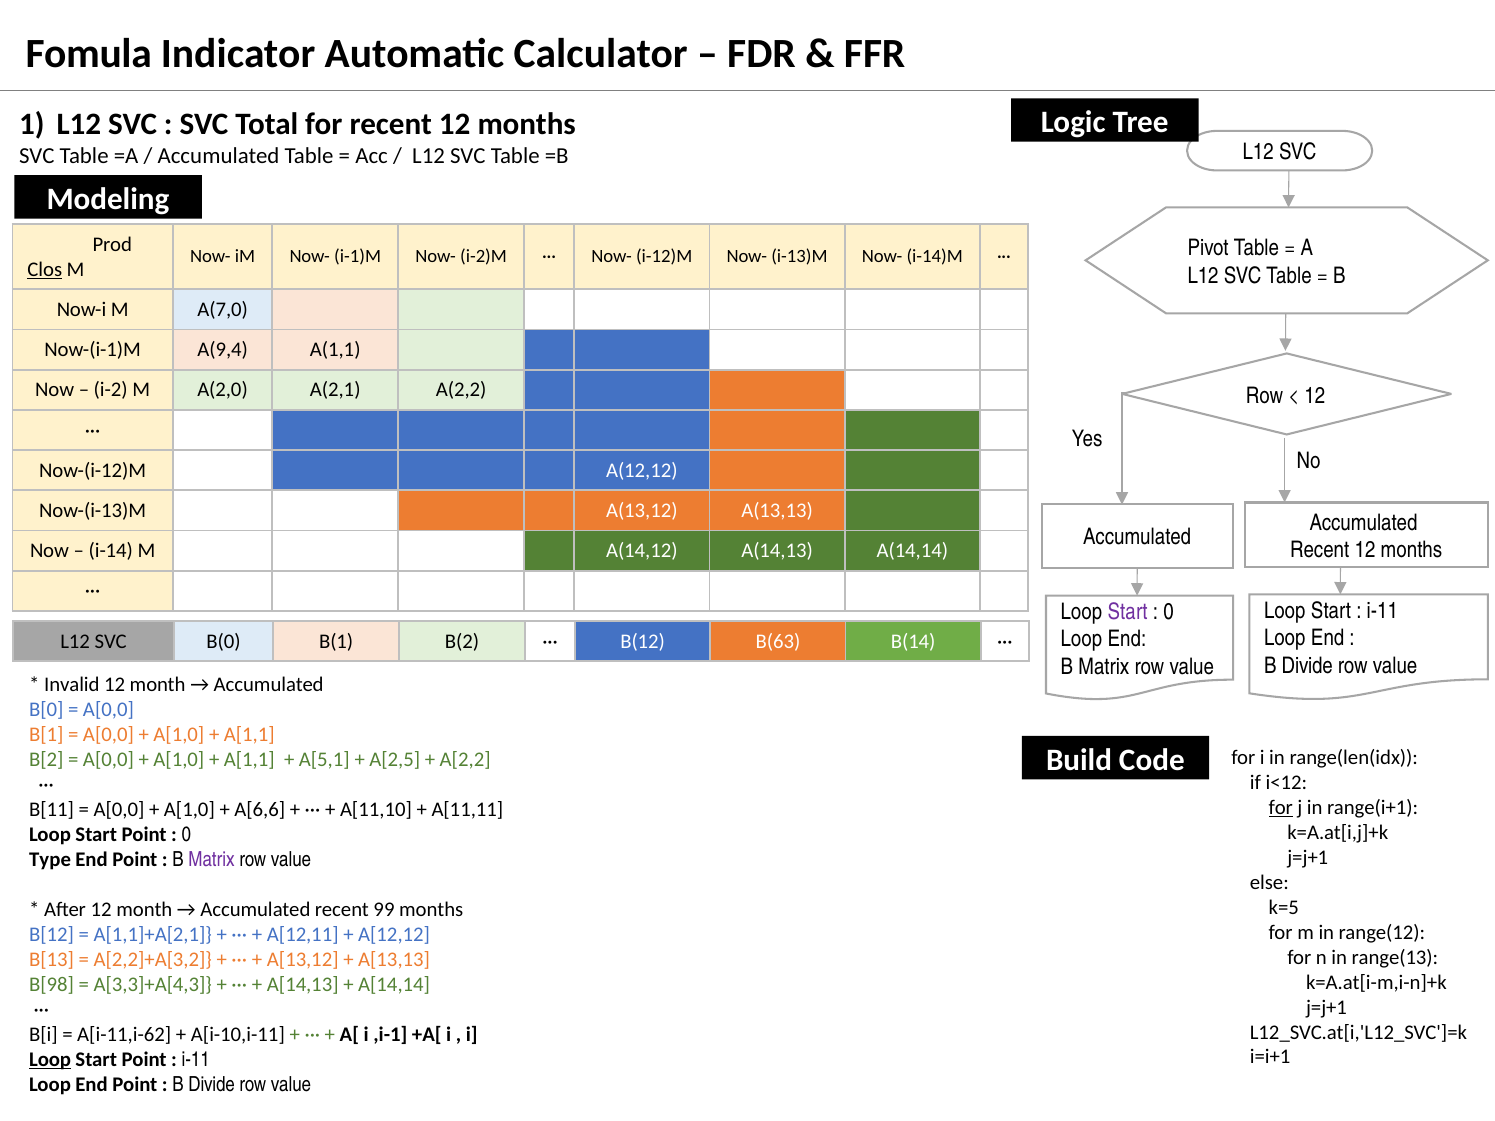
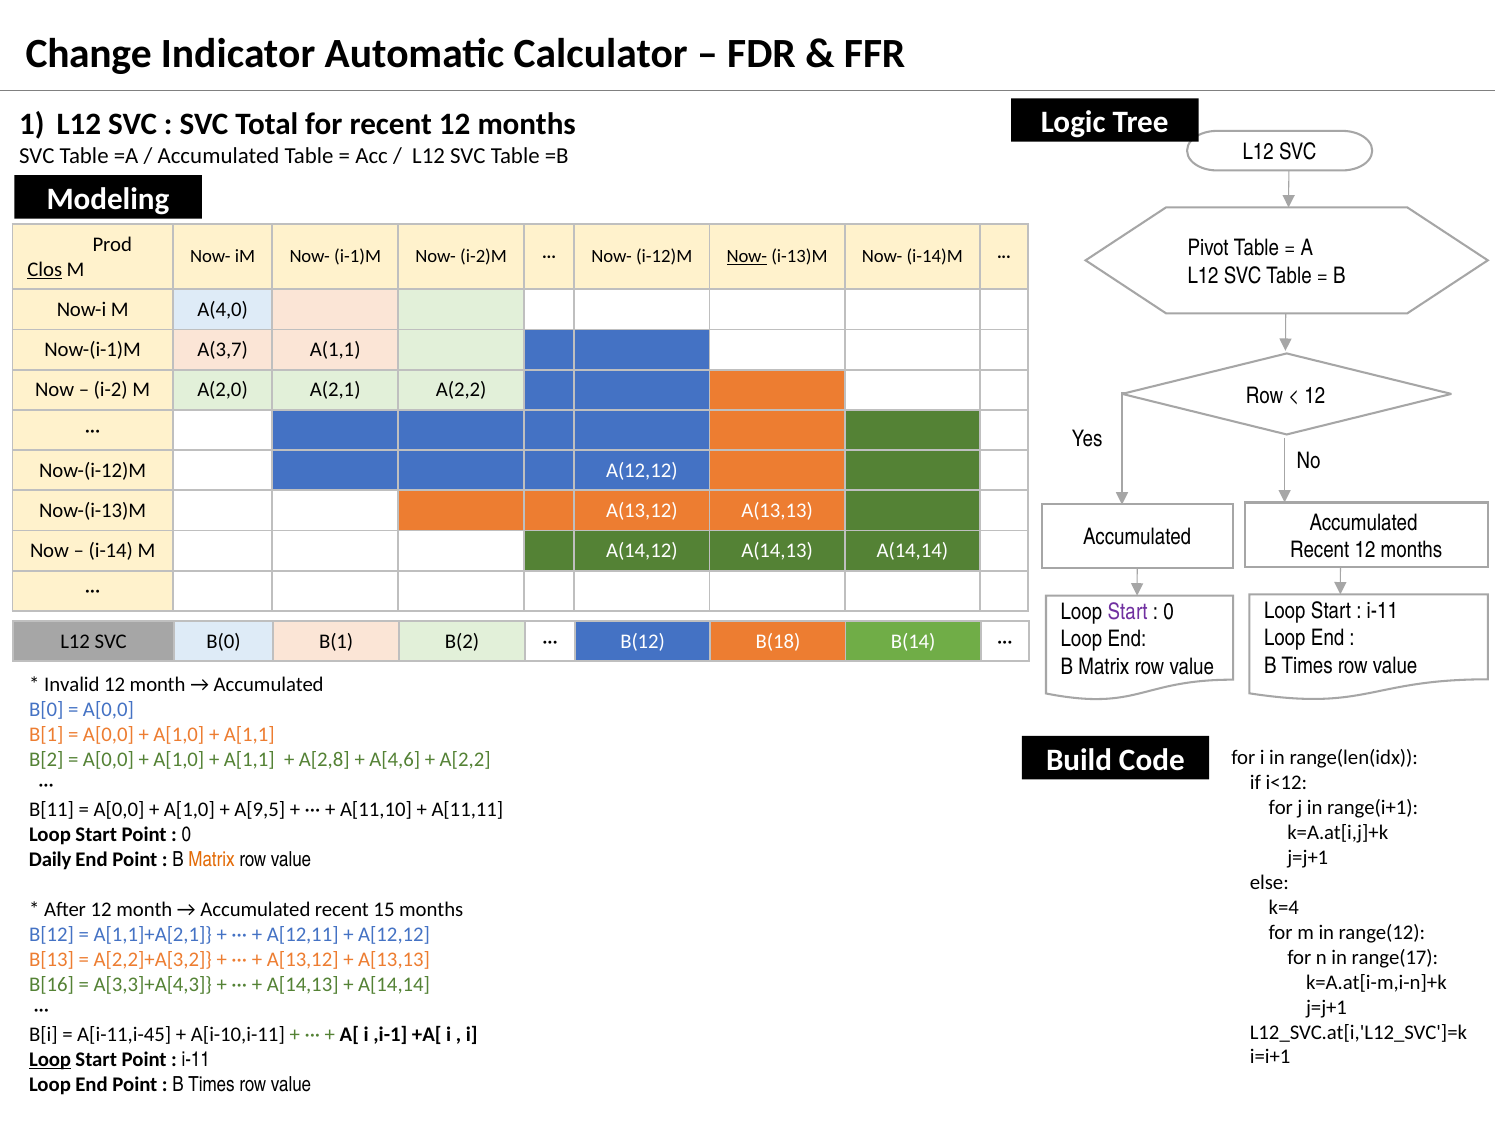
Fomula: Fomula -> Change (89, 54)
Now- underline: none -> present (747, 257)
A(7,0: A(7,0 -> A(4,0 (223, 310)
A(9,4: A(9,4 -> A(3,7 (223, 350)
B(63: B(63 -> B(18 (778, 641)
Divide: Divide -> Times (1307, 666)
A[5,1: A[5,1 -> A[2,8 (324, 760)
A[2,5: A[2,5 -> A[4,6 (395, 760)
for underline: present -> none (1281, 808)
A[6,6: A[6,6 -> A[9,5 (260, 810)
Type: Type -> Daily (50, 860)
Matrix colour: purple -> orange (212, 860)
k=5: k=5 -> k=4 (1284, 908)
99: 99 -> 15 (384, 910)
range(13: range(13 -> range(17 (1395, 958)
B[98: B[98 -> B[16 (52, 985)
A[i-11,i-62: A[i-11,i-62 -> A[i-11,i-45 (124, 1035)
Divide: Divide -> Times (212, 1085)
